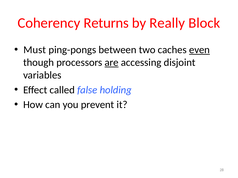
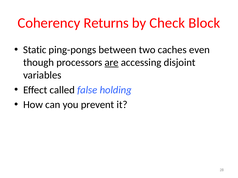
Really: Really -> Check (167, 23)
Must: Must -> Static (35, 50)
even underline: present -> none (199, 50)
